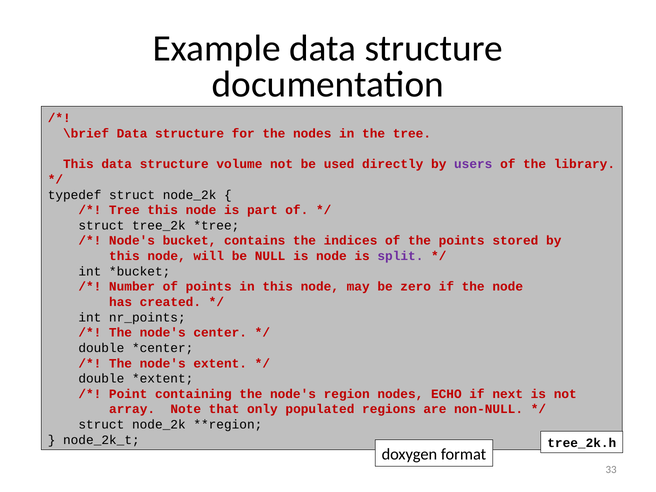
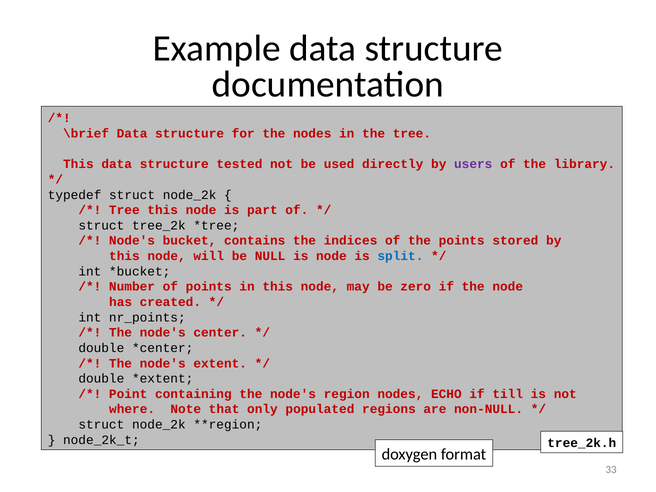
volume: volume -> tested (239, 164)
split colour: purple -> blue (400, 256)
next: next -> till (508, 394)
array: array -> where (132, 409)
